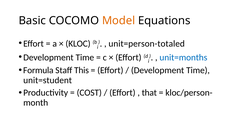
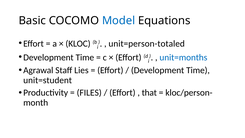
Model colour: orange -> blue (119, 21)
Formula: Formula -> Agrawal (38, 70)
This: This -> Lies (81, 70)
COST: COST -> FILES (89, 93)
